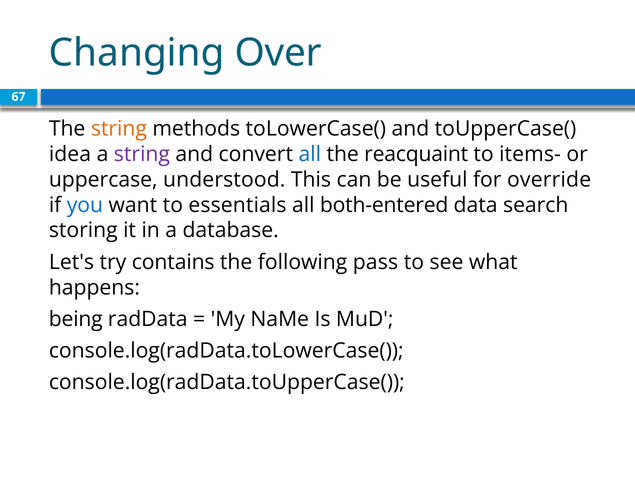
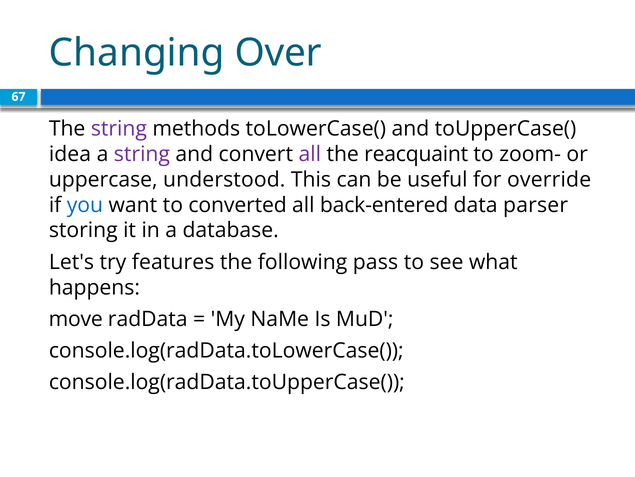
string colour: orange -> purple (119, 128)
all colour: blue -> purple (310, 154)
items-: items- -> zoom- (530, 154)
essentials: essentials -> converted (238, 205)
both-entered: both-entered -> back-entered (384, 205)
search: search -> parser (536, 205)
contains: contains -> features (173, 262)
being: being -> move (76, 319)
